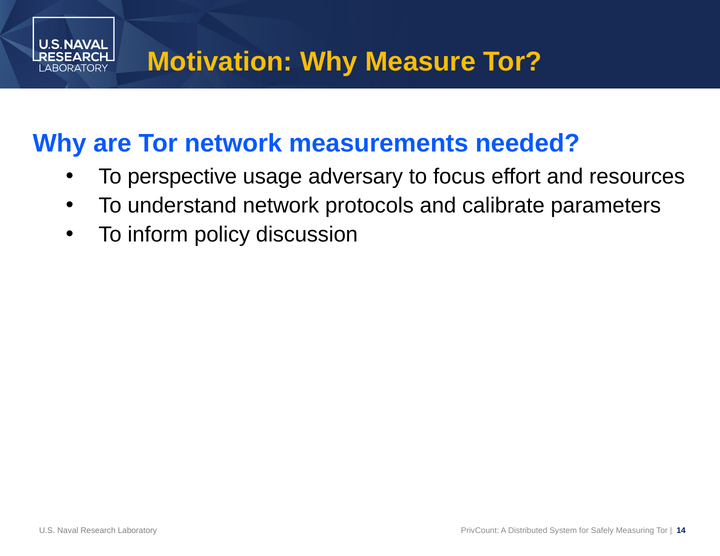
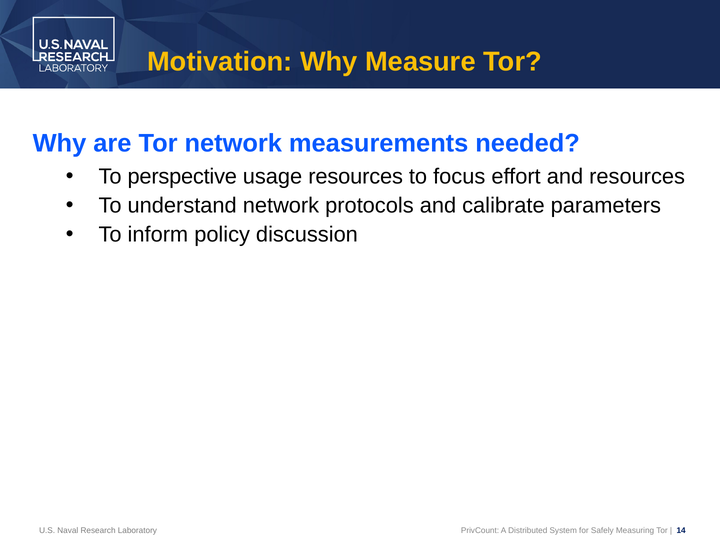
usage adversary: adversary -> resources (356, 177)
